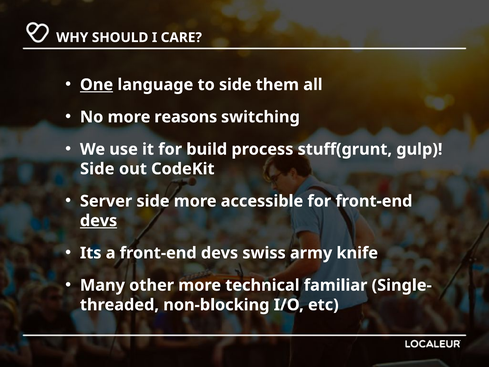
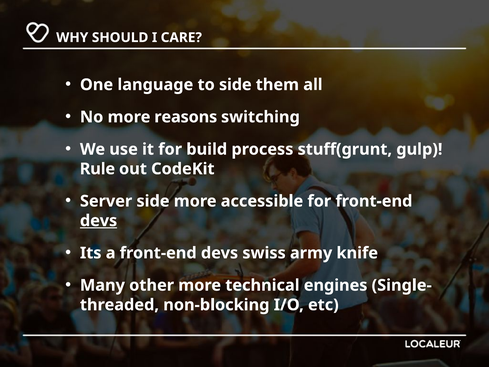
One underline: present -> none (97, 85)
Side: Side -> Rule (97, 169)
familiar: familiar -> engines (336, 285)
